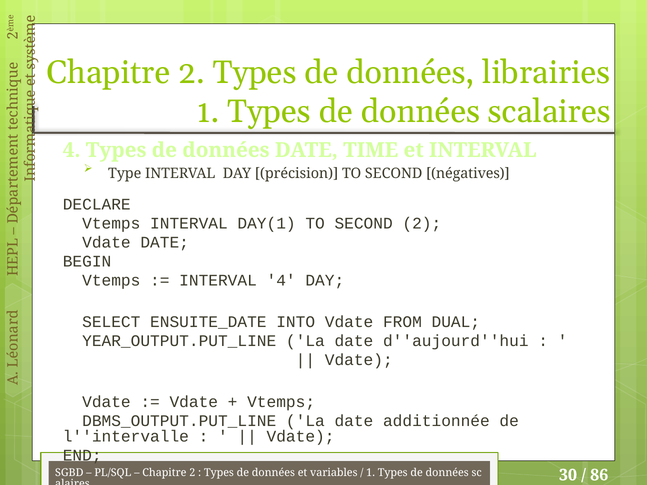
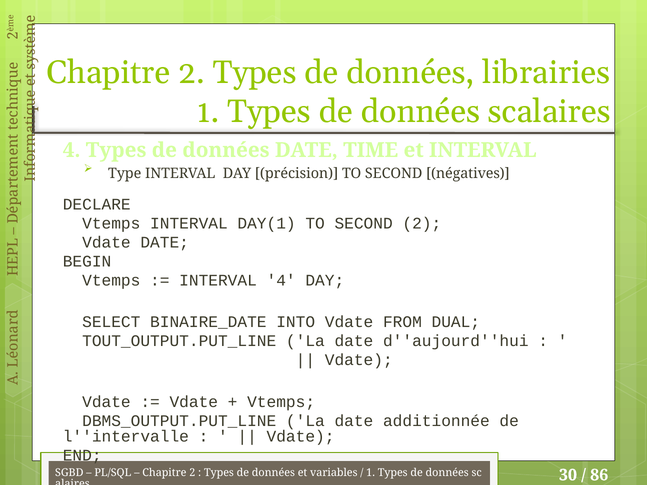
ENSUITE_DATE: ENSUITE_DATE -> BINAIRE_DATE (208, 322)
YEAR_OUTPUT.PUT_LINE: YEAR_OUTPUT.PUT_LINE -> TOUT_OUTPUT.PUT_LINE (179, 341)
